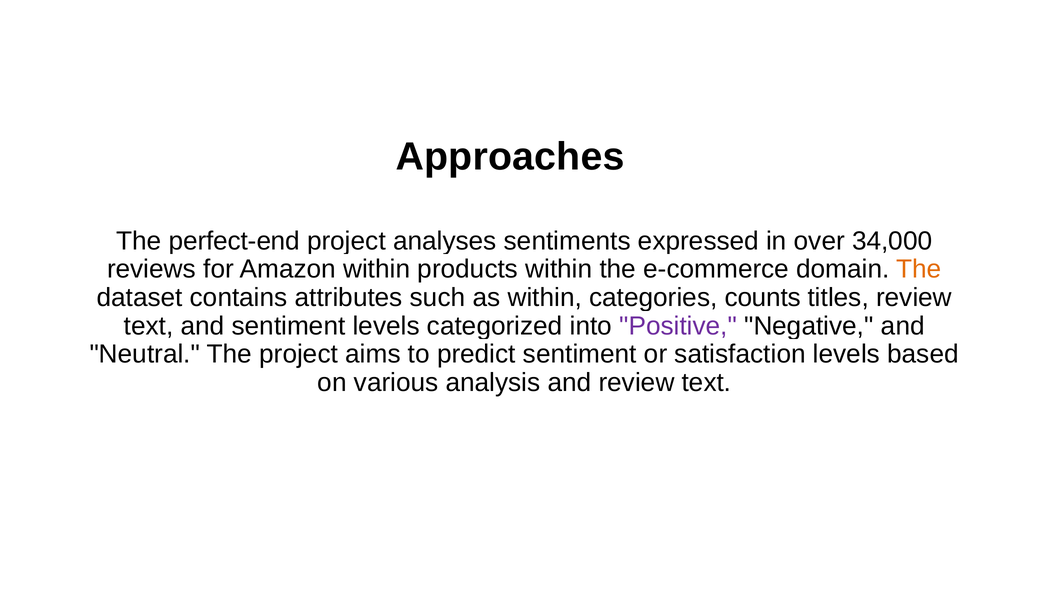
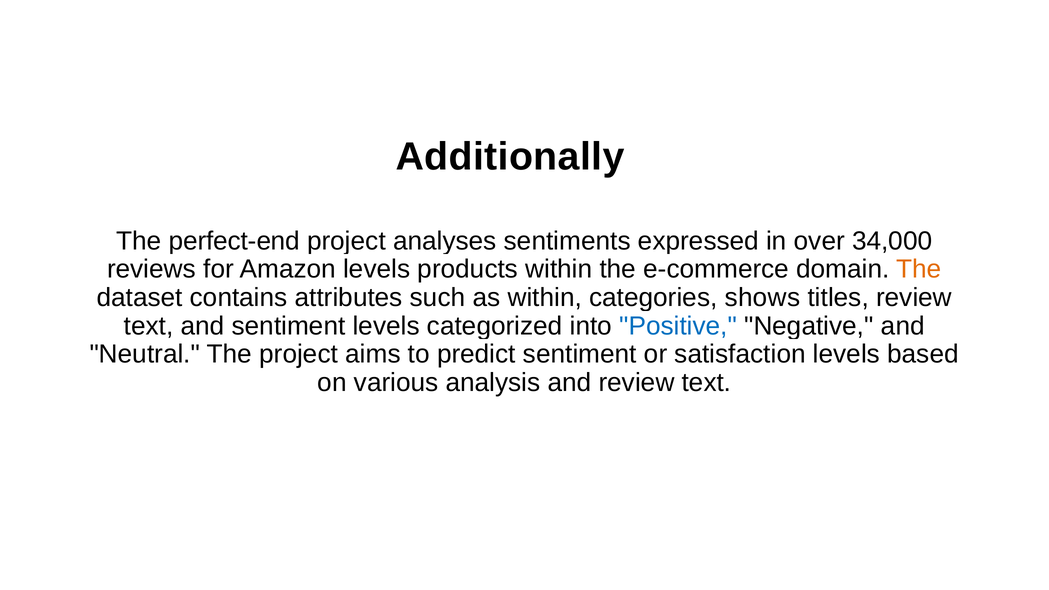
Approaches: Approaches -> Additionally (510, 157)
Amazon within: within -> levels (377, 269)
counts: counts -> shows (762, 298)
Positive colour: purple -> blue (678, 326)
